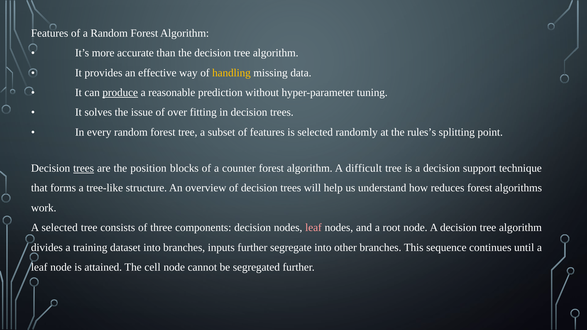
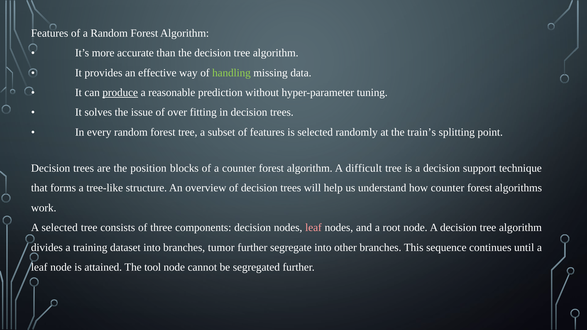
handling colour: yellow -> light green (231, 73)
rules’s: rules’s -> train’s (422, 132)
trees underline: present -> none (84, 168)
how reduces: reduces -> counter (448, 188)
inputs: inputs -> tumor (221, 248)
cell: cell -> tool (153, 267)
